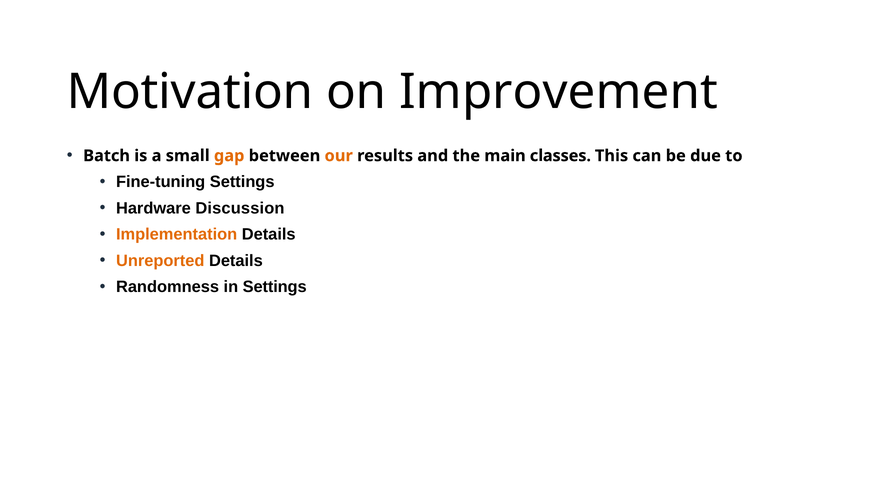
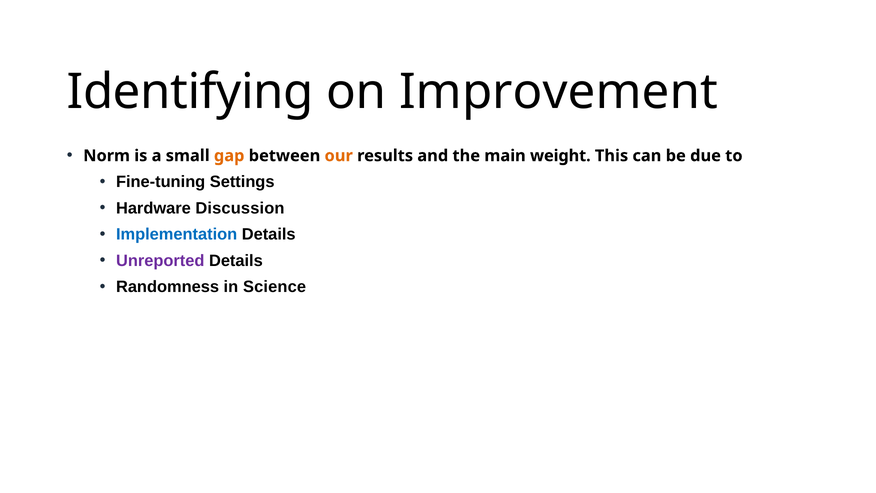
Motivation: Motivation -> Identifying (190, 92)
Batch: Batch -> Norm (107, 156)
classes: classes -> weight (560, 156)
Implementation colour: orange -> blue (177, 234)
Unreported colour: orange -> purple (160, 261)
in Settings: Settings -> Science (275, 287)
